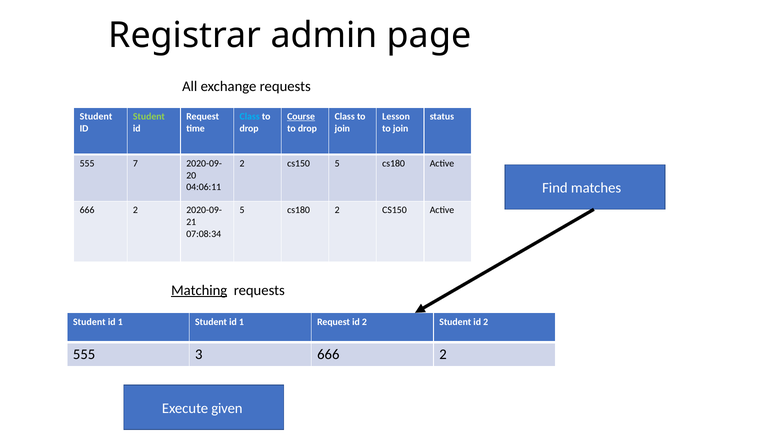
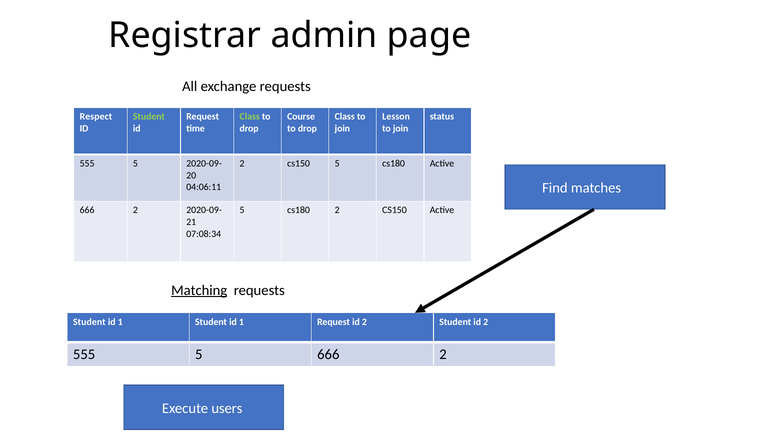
Student: Student -> Respect (96, 117)
Class colour: light blue -> light green (250, 117)
Course underline: present -> none (301, 117)
7: 7 -> 5 (135, 163)
3: 3 -> 5 (199, 354)
given: given -> users (227, 408)
